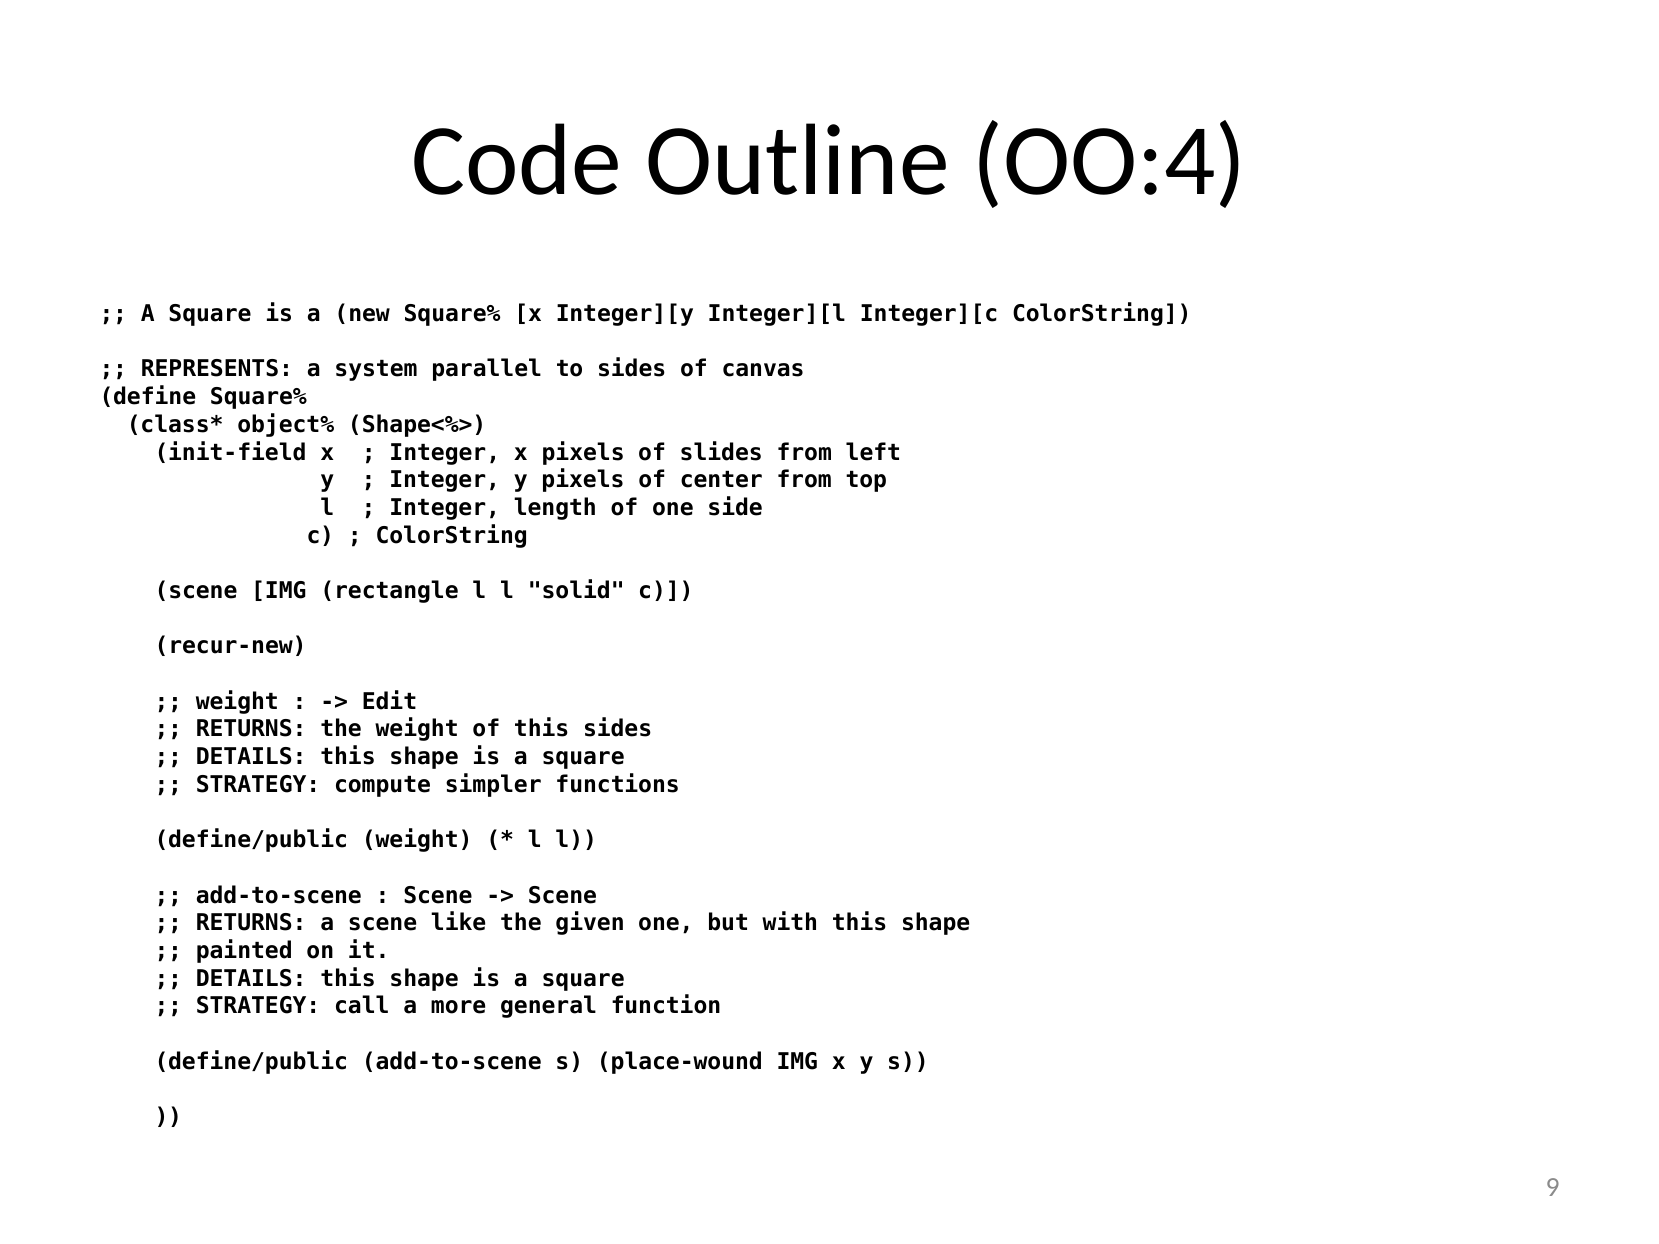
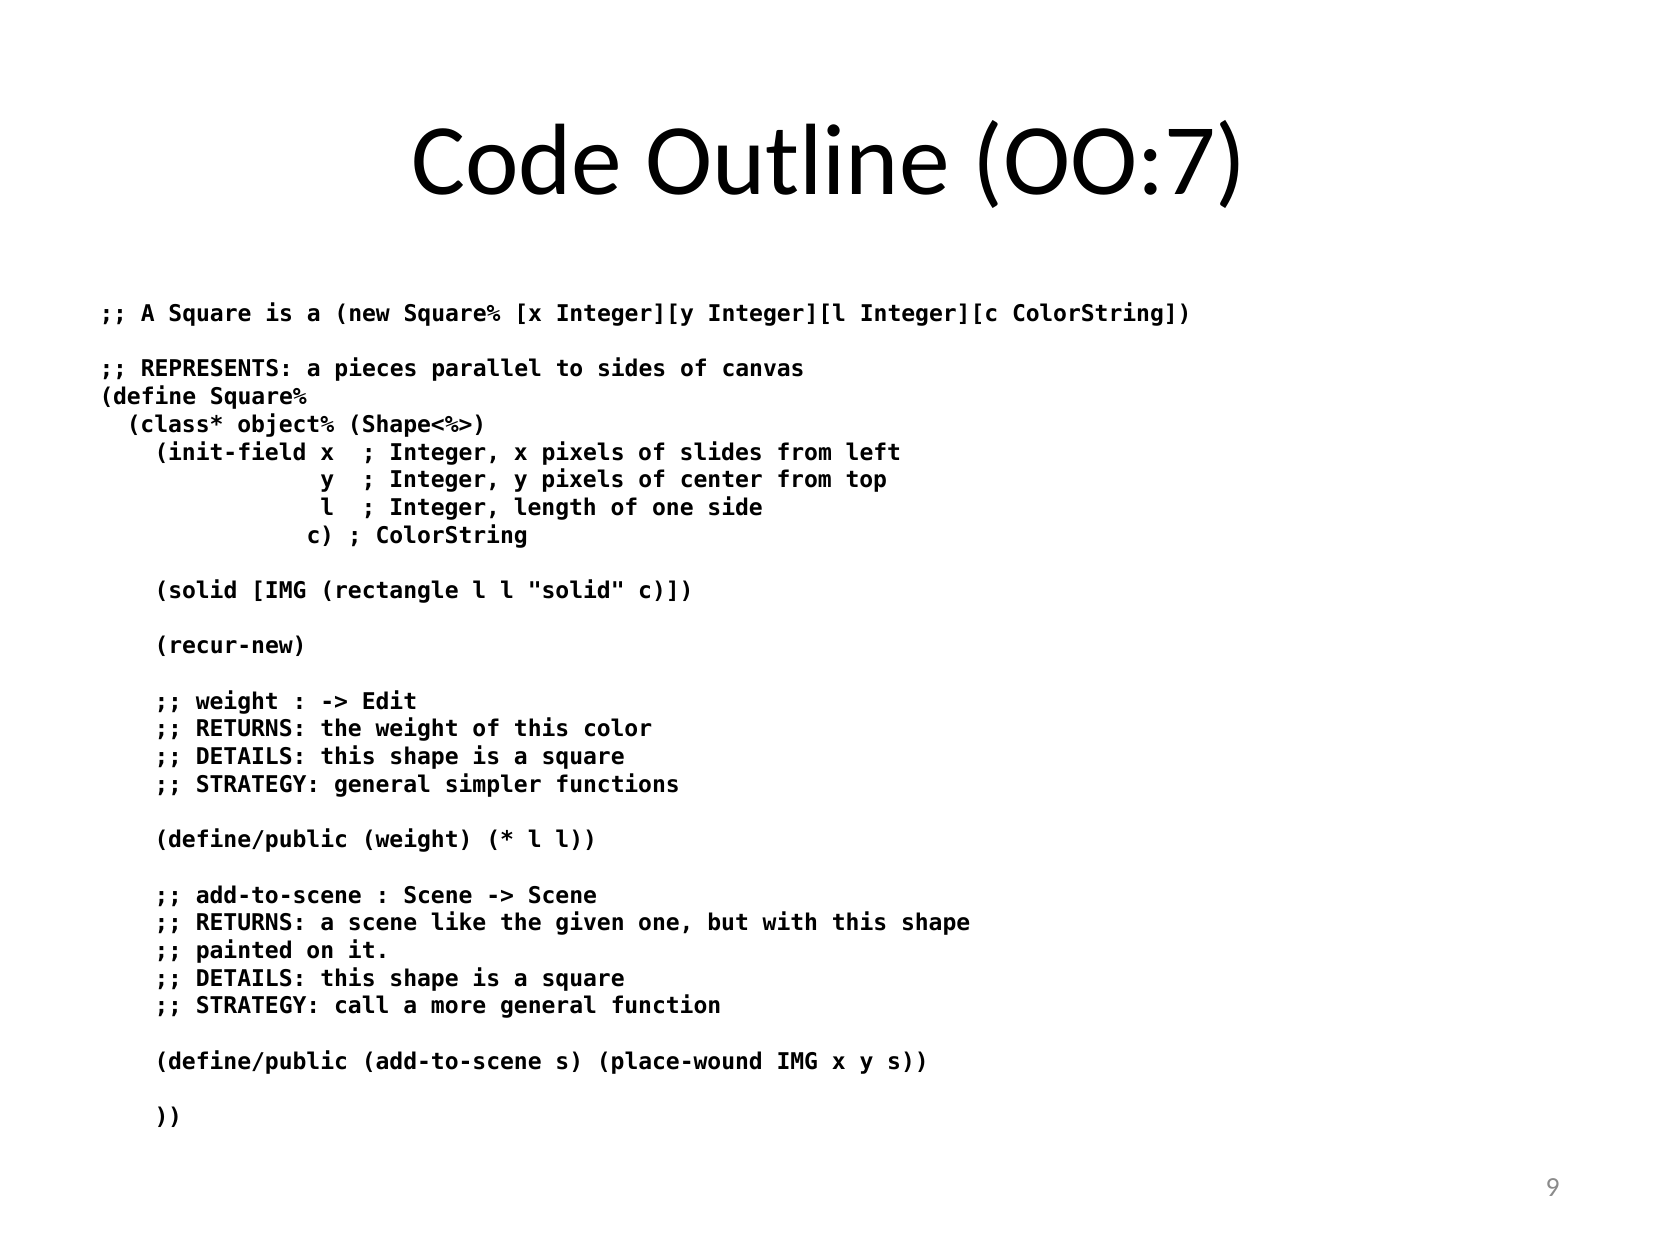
OO:4: OO:4 -> OO:7 (1109, 161)
system: system -> pieces (376, 369)
scene: scene -> solid (196, 591)
this sides: sides -> color (618, 729)
STRATEGY compute: compute -> general (383, 785)
